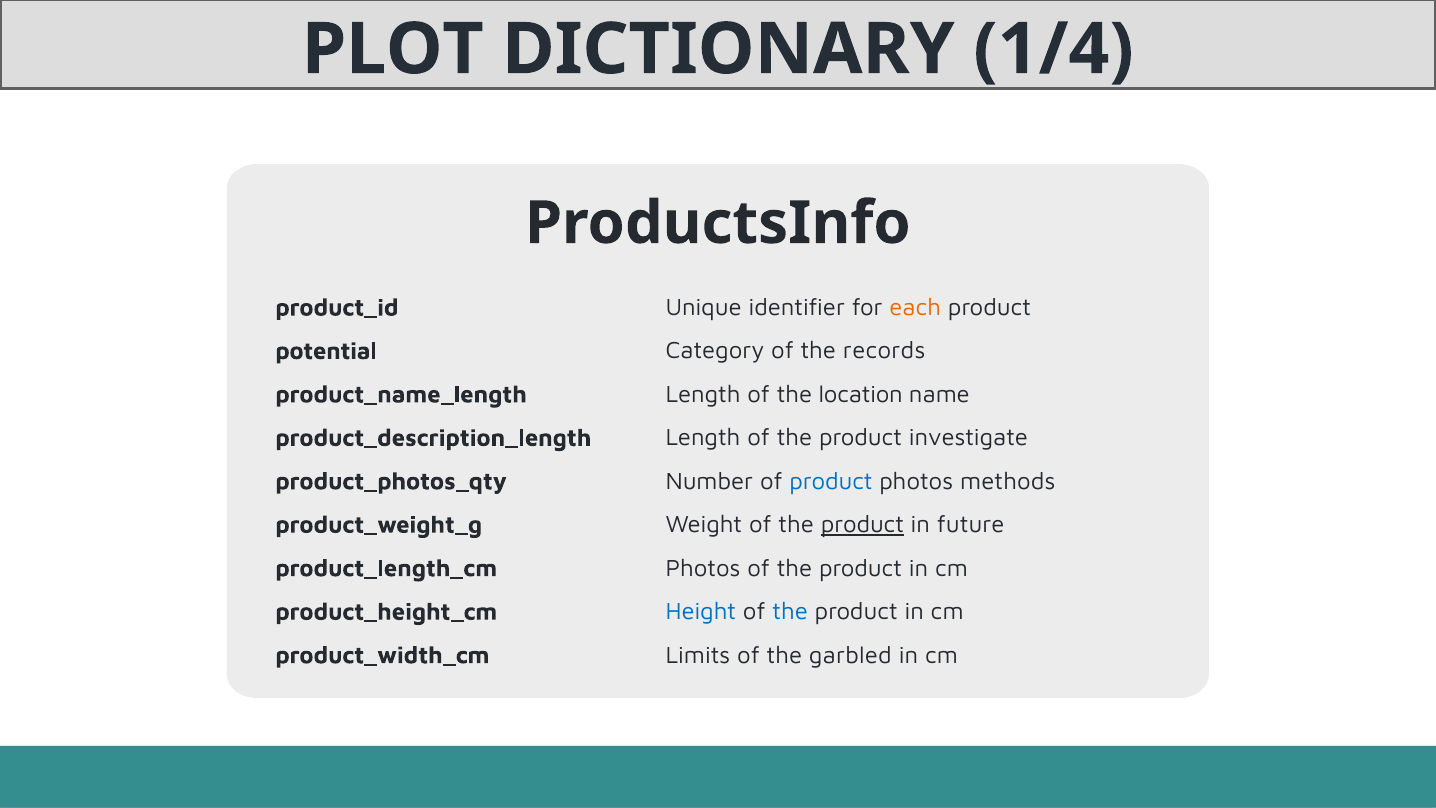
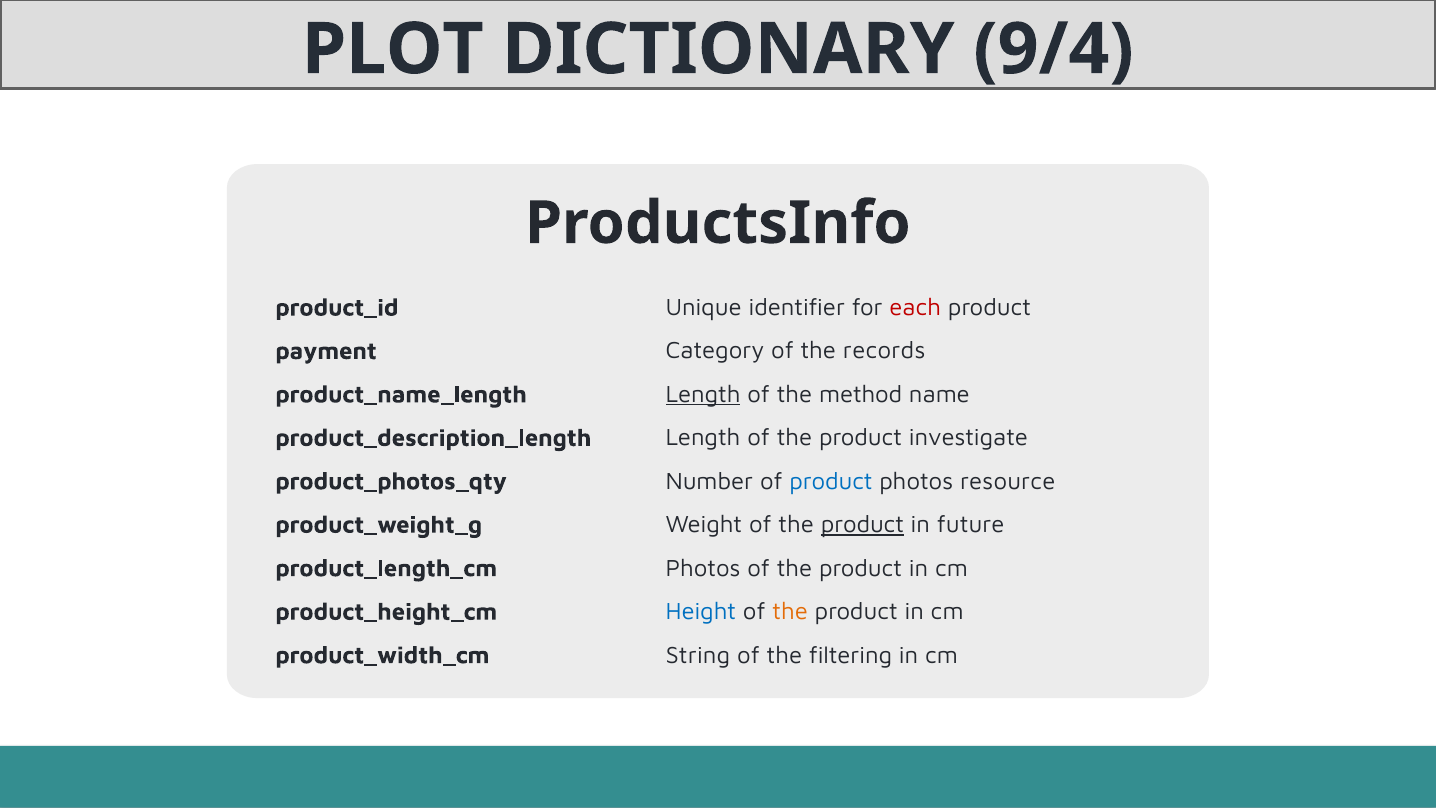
1/4: 1/4 -> 9/4 (1054, 49)
each colour: orange -> red (915, 308)
potential: potential -> payment (326, 351)
Length underline: none -> present (703, 394)
location: location -> method (861, 394)
methods: methods -> resource (1008, 481)
the colour: blue -> orange (790, 612)
Limits: Limits -> String (698, 655)
garbled: garbled -> filtering (851, 655)
